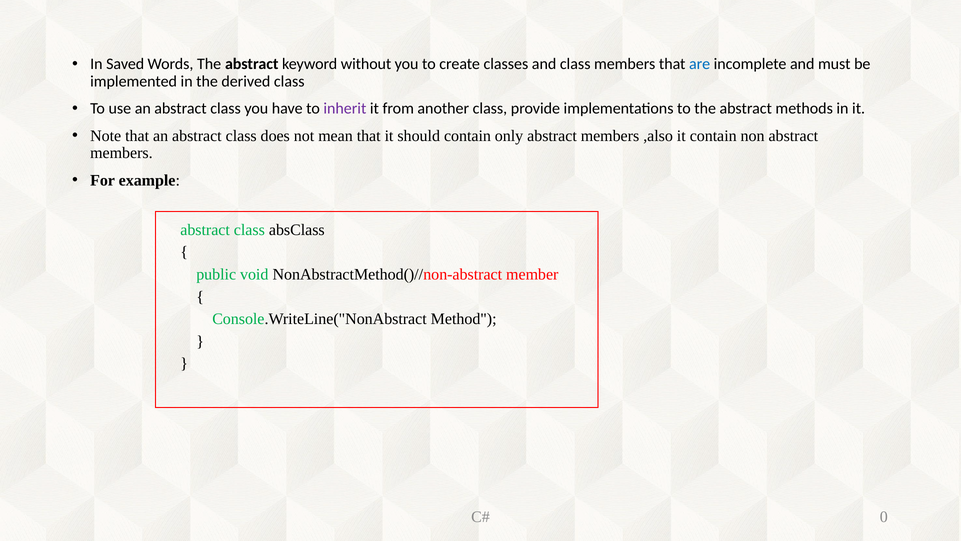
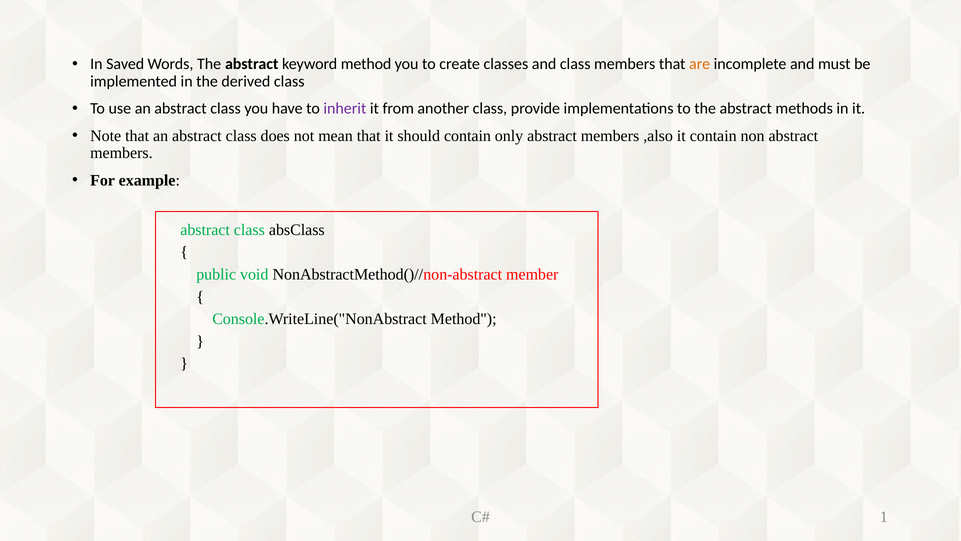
keyword without: without -> method (366, 64)
are colour: blue -> orange (700, 64)
0: 0 -> 1 (884, 517)
